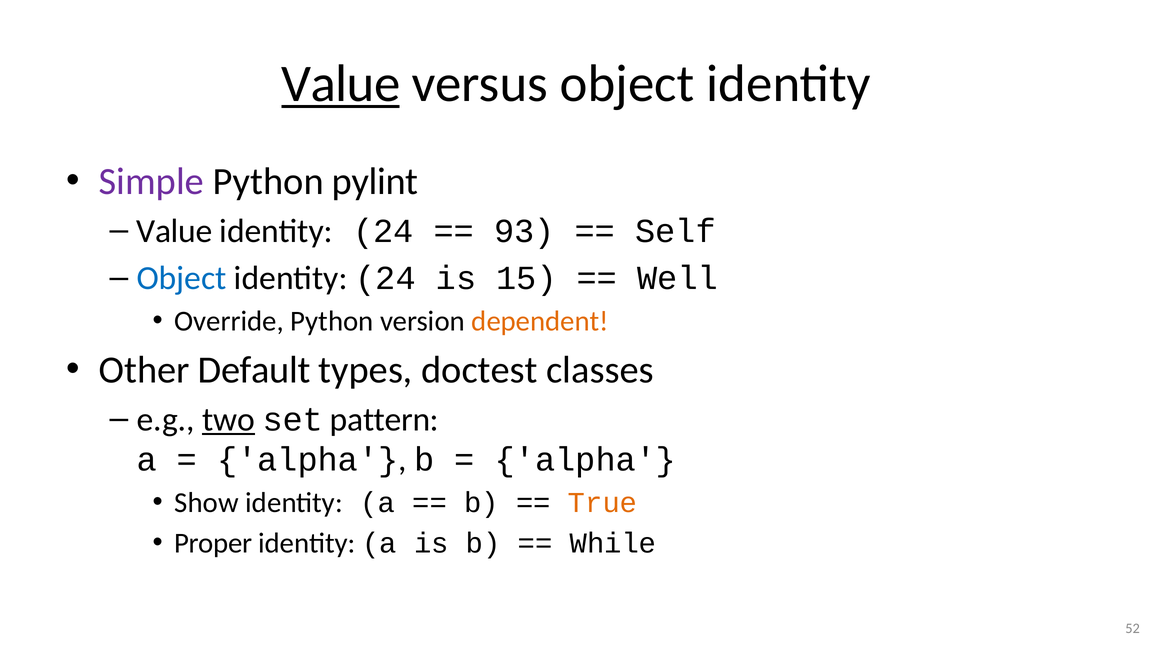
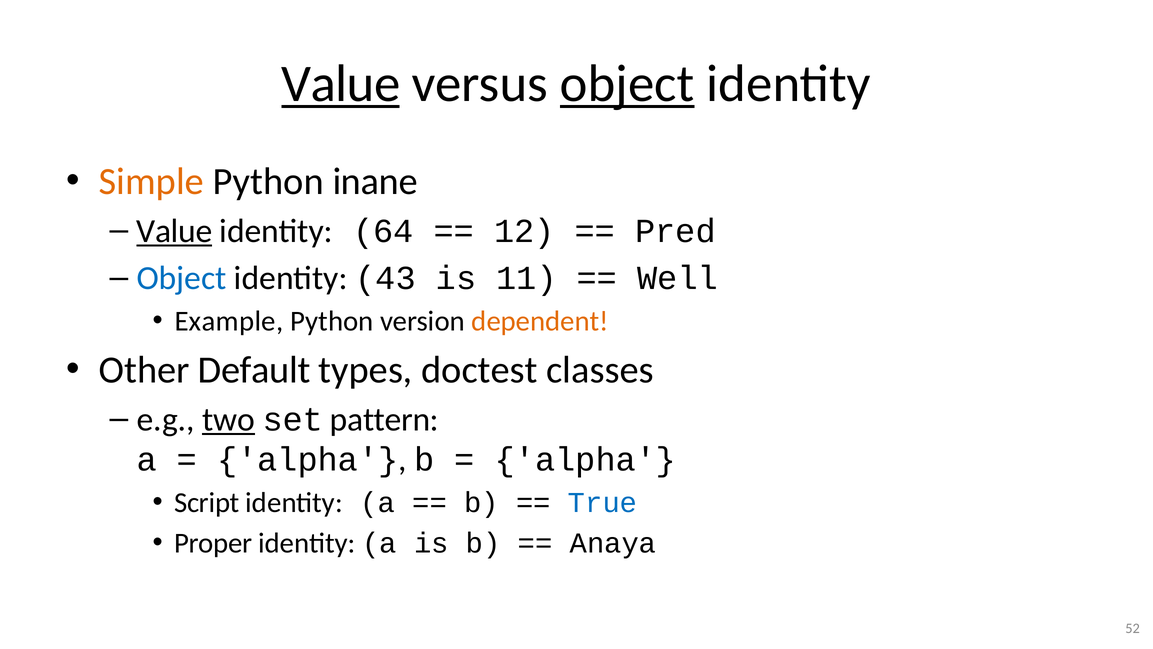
object underline: none -> present (627, 84)
Simple colour: purple -> orange (151, 181)
pylint: pylint -> inane (375, 181)
Value underline: none -> present (174, 231)
24: 24 -> 64 (383, 231)
93: 93 -> 12 (524, 231)
Self: Self -> Pred (675, 231)
24: 24 -> 43 (386, 278)
15: 15 -> 11 (527, 278)
Override: Override -> Example (229, 321)
Show: Show -> Script (207, 502)
True colour: orange -> blue (603, 502)
While: While -> Anaya (613, 543)
